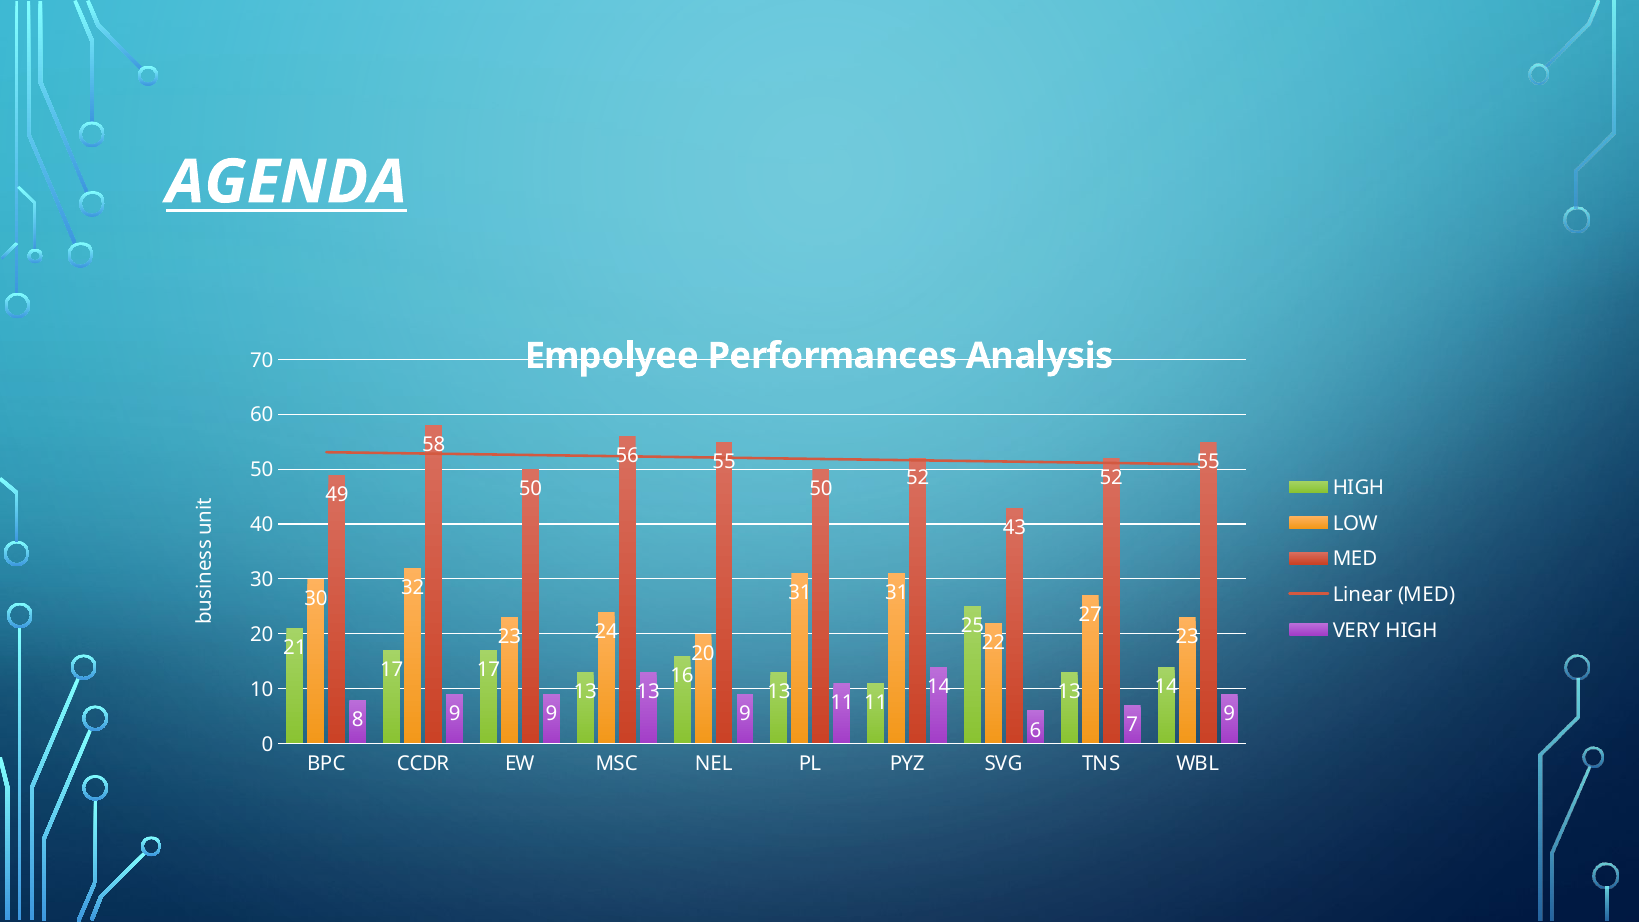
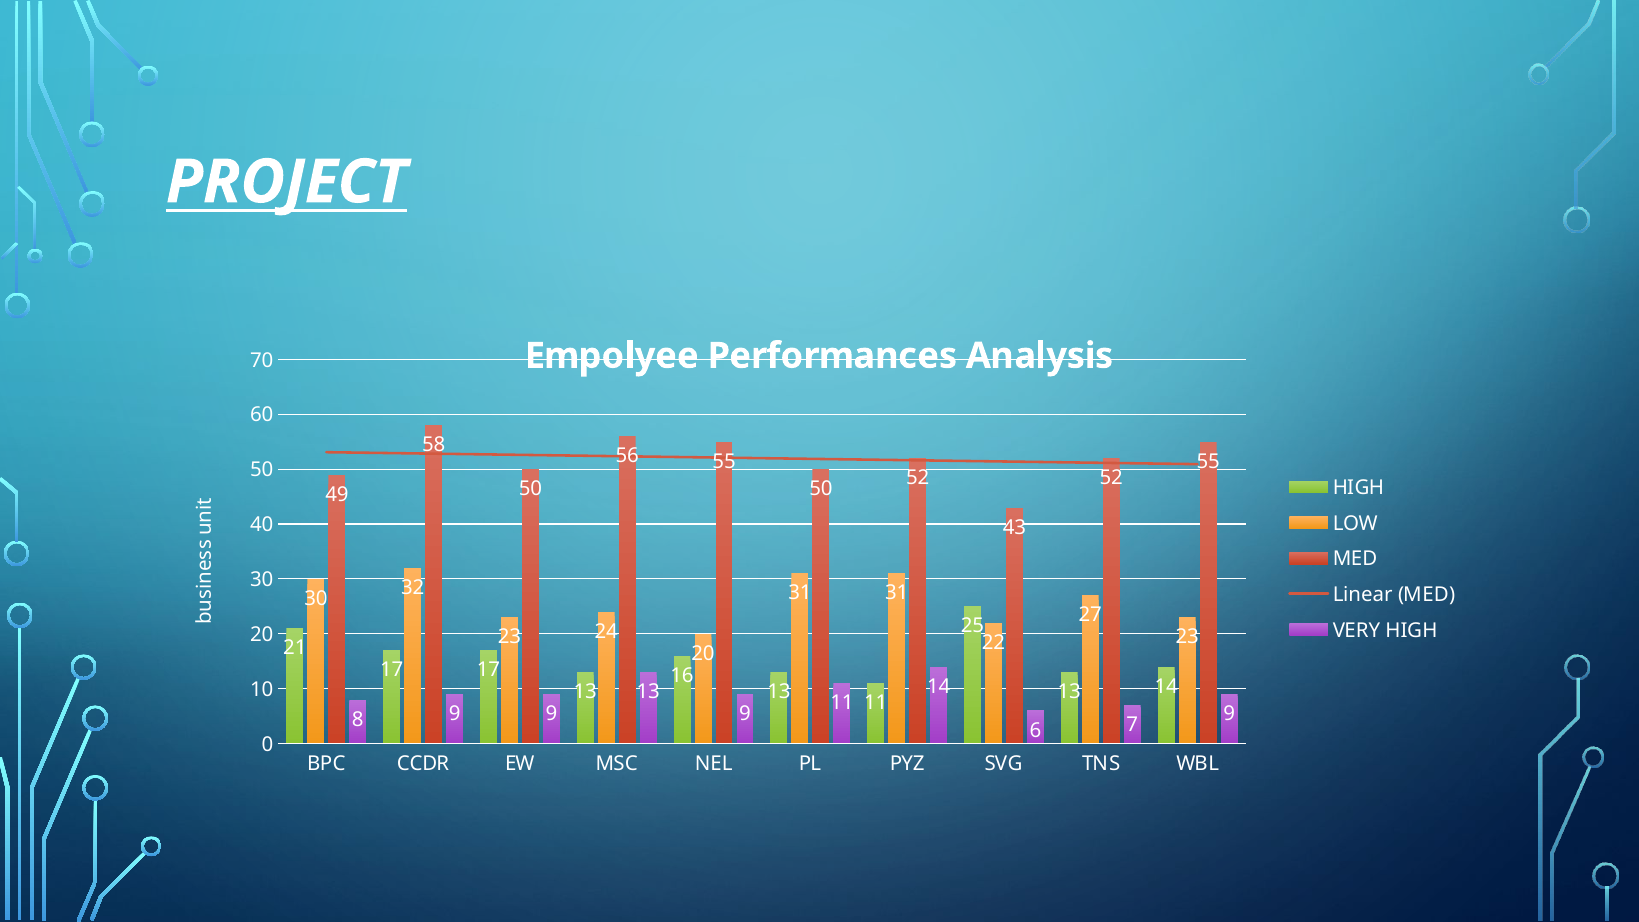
AGENDA: AGENDA -> PROJECT (287, 182)
